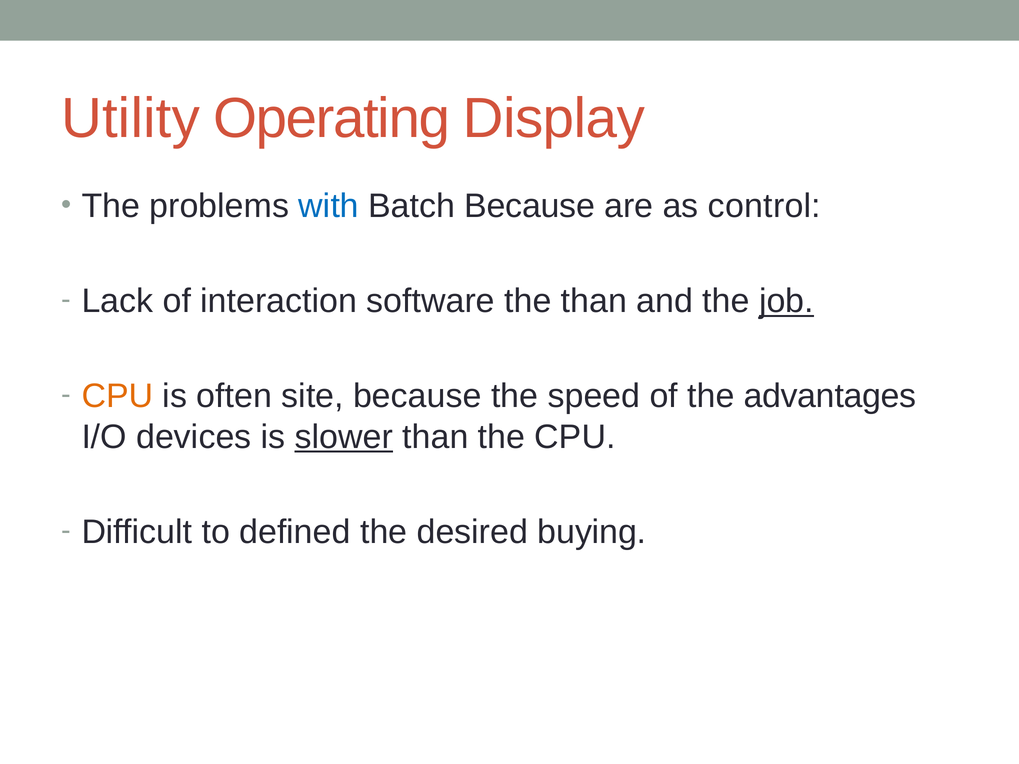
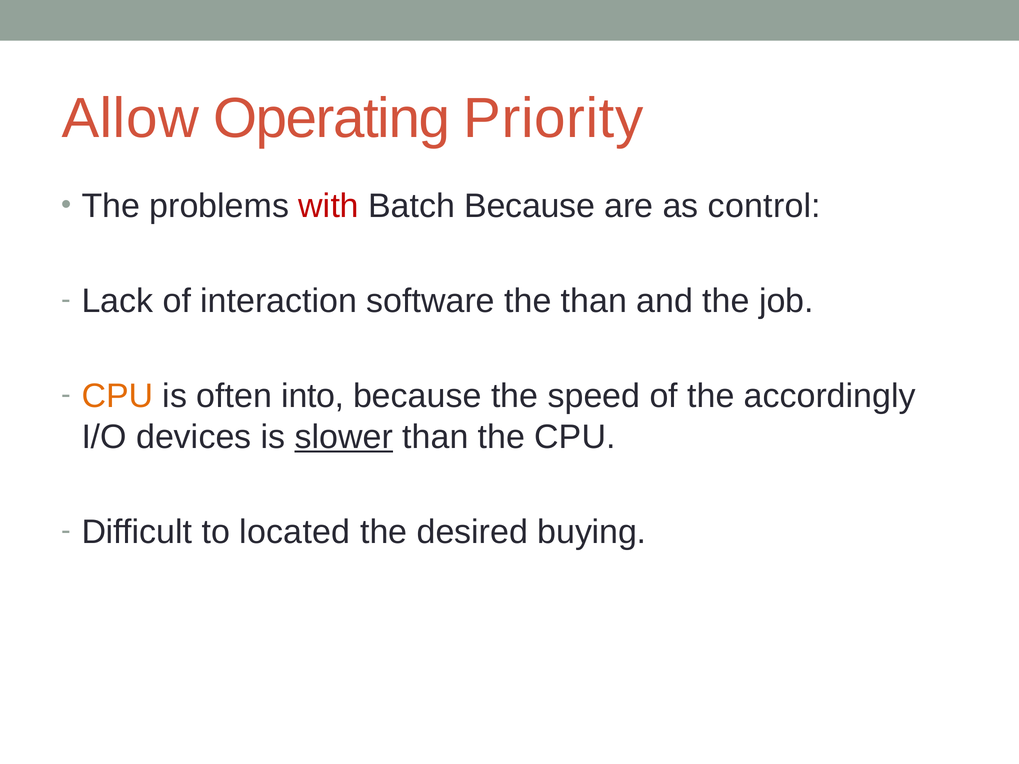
Utility: Utility -> Allow (130, 119)
Display: Display -> Priority (553, 119)
with colour: blue -> red (329, 206)
job underline: present -> none (786, 301)
site: site -> into (313, 396)
advantages: advantages -> accordingly (830, 396)
defined: defined -> located (295, 532)
